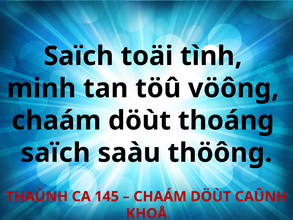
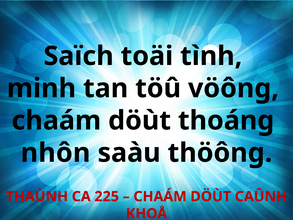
saïch: saïch -> nhôn (56, 153)
145: 145 -> 225 (107, 196)
